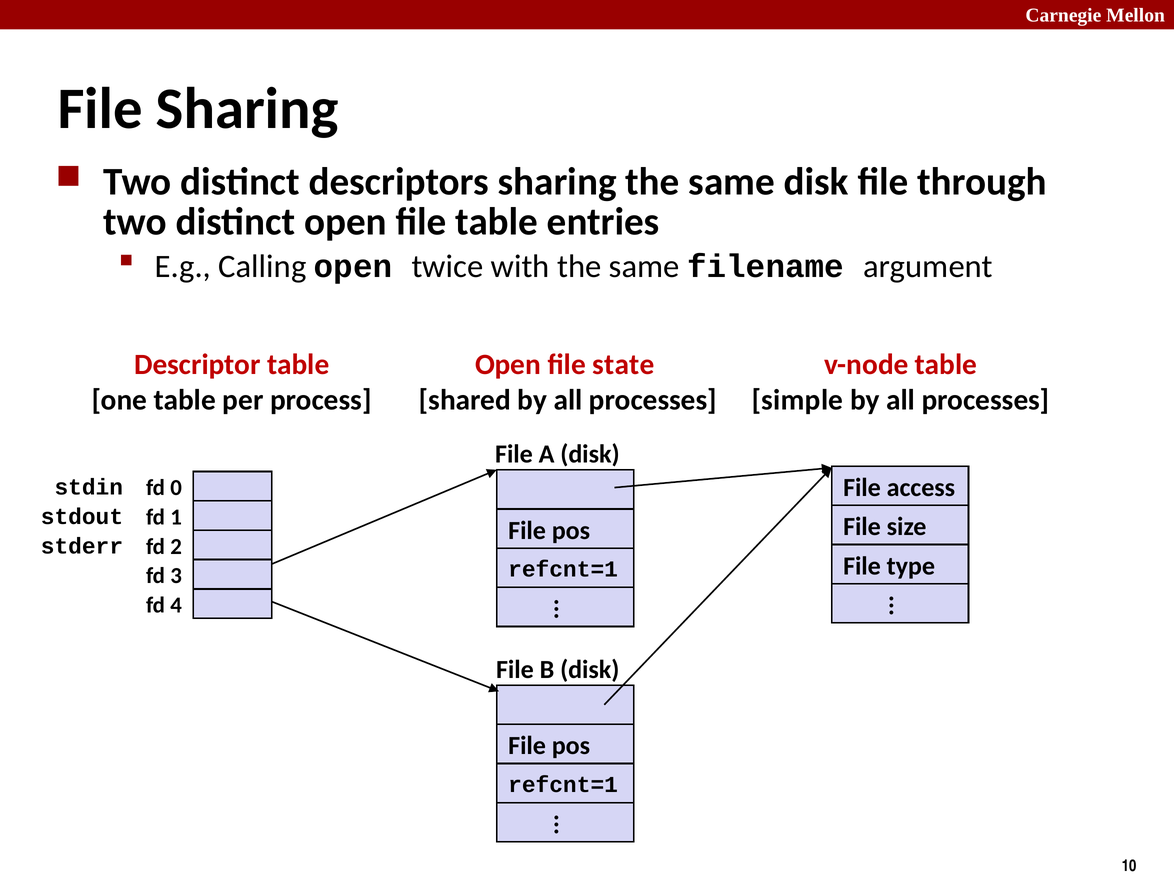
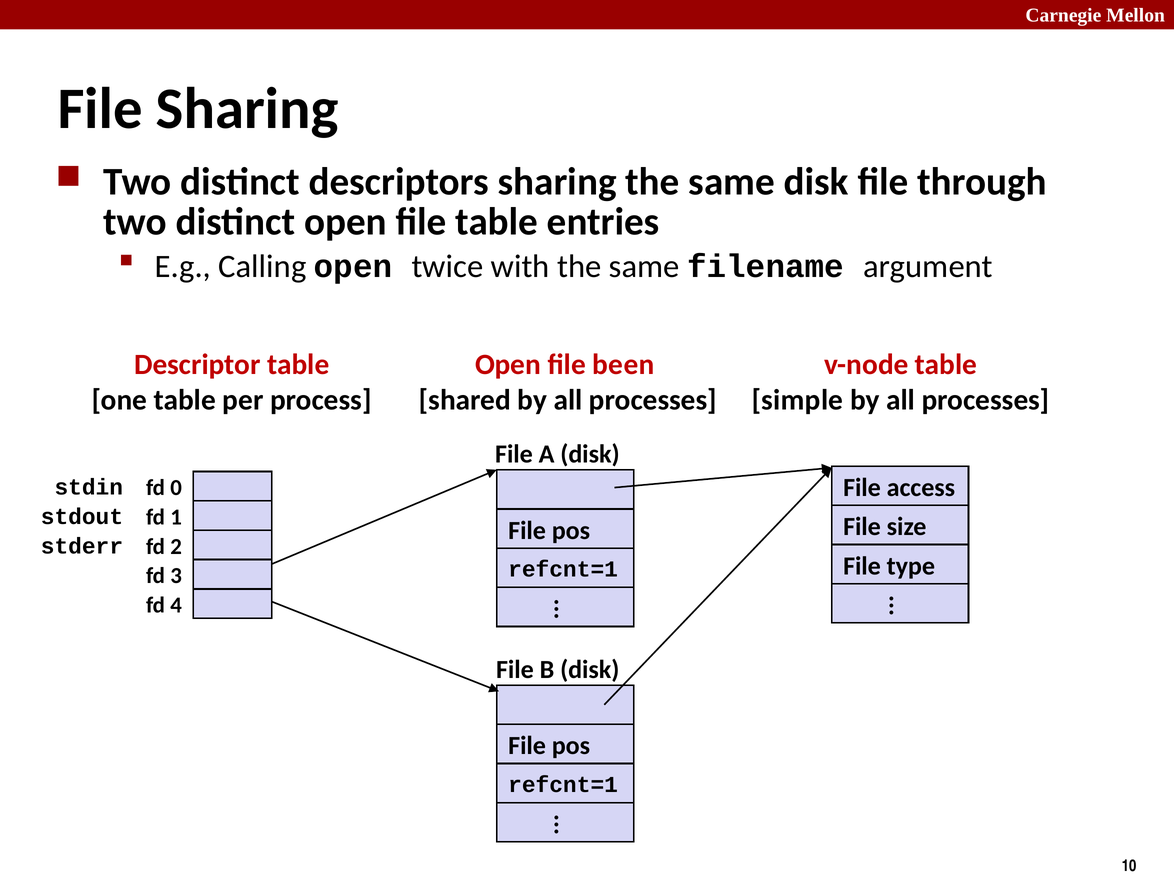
state: state -> been (623, 364)
